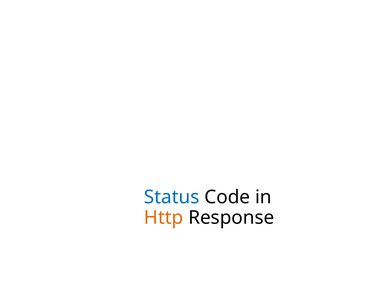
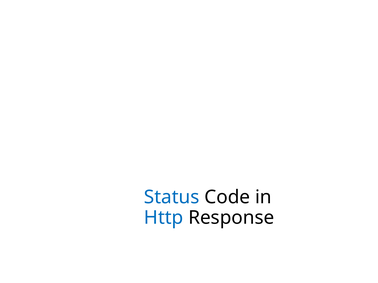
Http colour: orange -> blue (164, 218)
